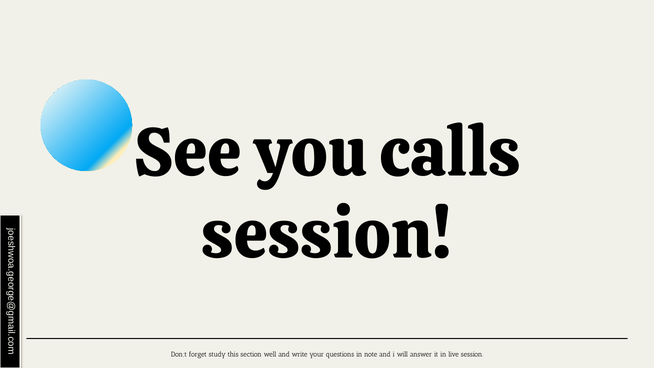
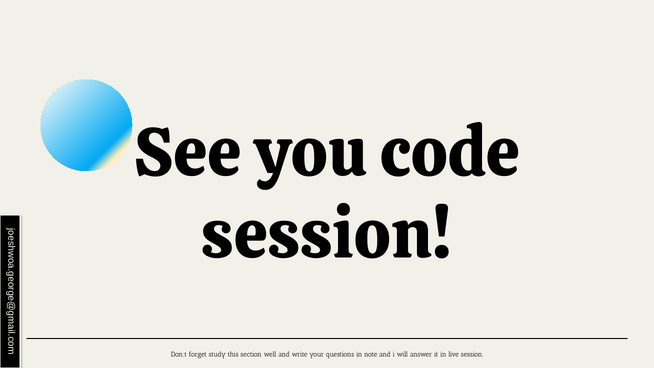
calls: calls -> code (450, 153)
